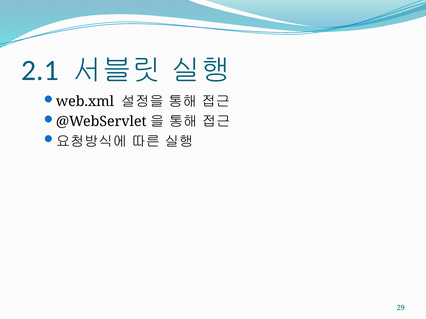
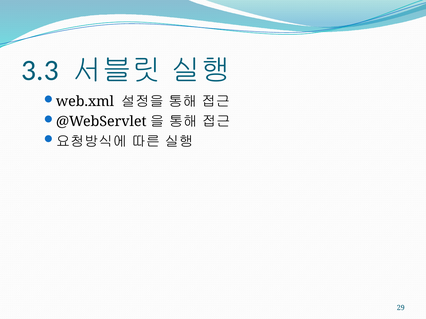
2.1: 2.1 -> 3.3 (40, 70)
